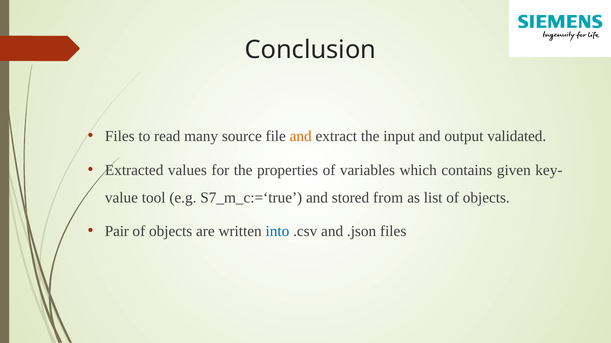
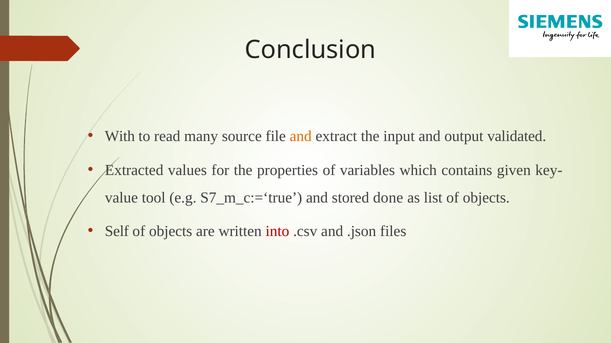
Files: Files -> With (120, 137)
from: from -> done (388, 198)
Pair: Pair -> Self (117, 232)
into colour: blue -> red (277, 232)
